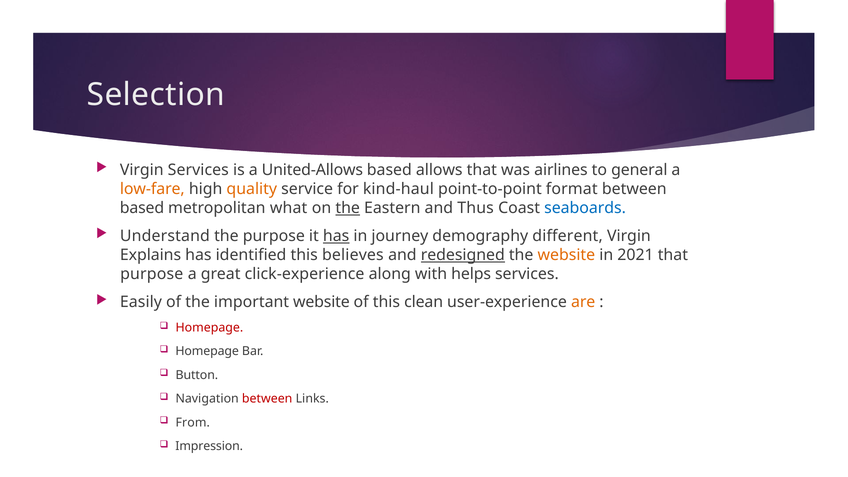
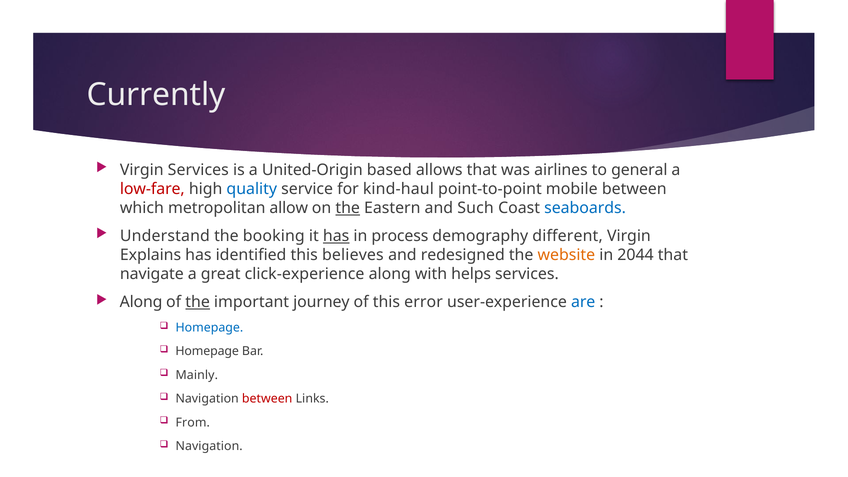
Selection: Selection -> Currently (156, 95)
United-Allows: United-Allows -> United-Origin (312, 170)
low-fare colour: orange -> red (152, 189)
quality colour: orange -> blue (252, 189)
format: format -> mobile (572, 189)
based: based -> which (142, 208)
what: what -> allow (289, 208)
Thus: Thus -> Such (476, 208)
the purpose: purpose -> booking (274, 236)
journey: journey -> process (400, 236)
redesigned underline: present -> none (463, 255)
2021: 2021 -> 2044 (636, 255)
purpose: purpose -> navigate (152, 274)
Easily: Easily -> Along (141, 302)
the underline: none -> present (198, 302)
important website: website -> journey (321, 302)
clean: clean -> error (424, 302)
are colour: orange -> blue (583, 302)
Homepage colour: red -> blue (209, 328)
Button: Button -> Mainly (197, 375)
Impression: Impression -> Navigation (209, 446)
